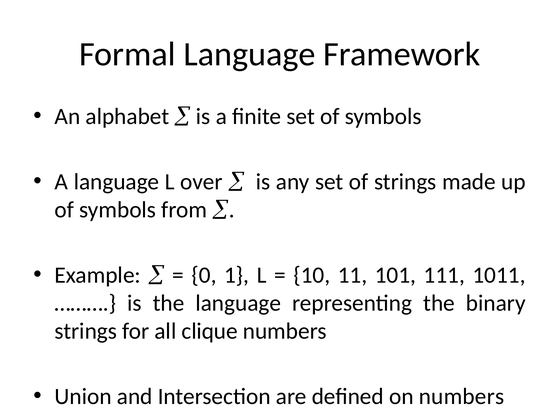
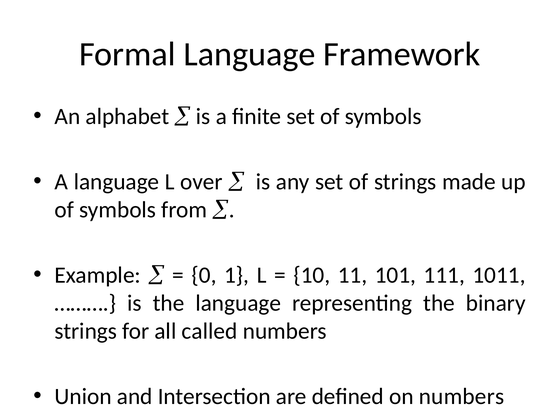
clique: clique -> called (210, 331)
